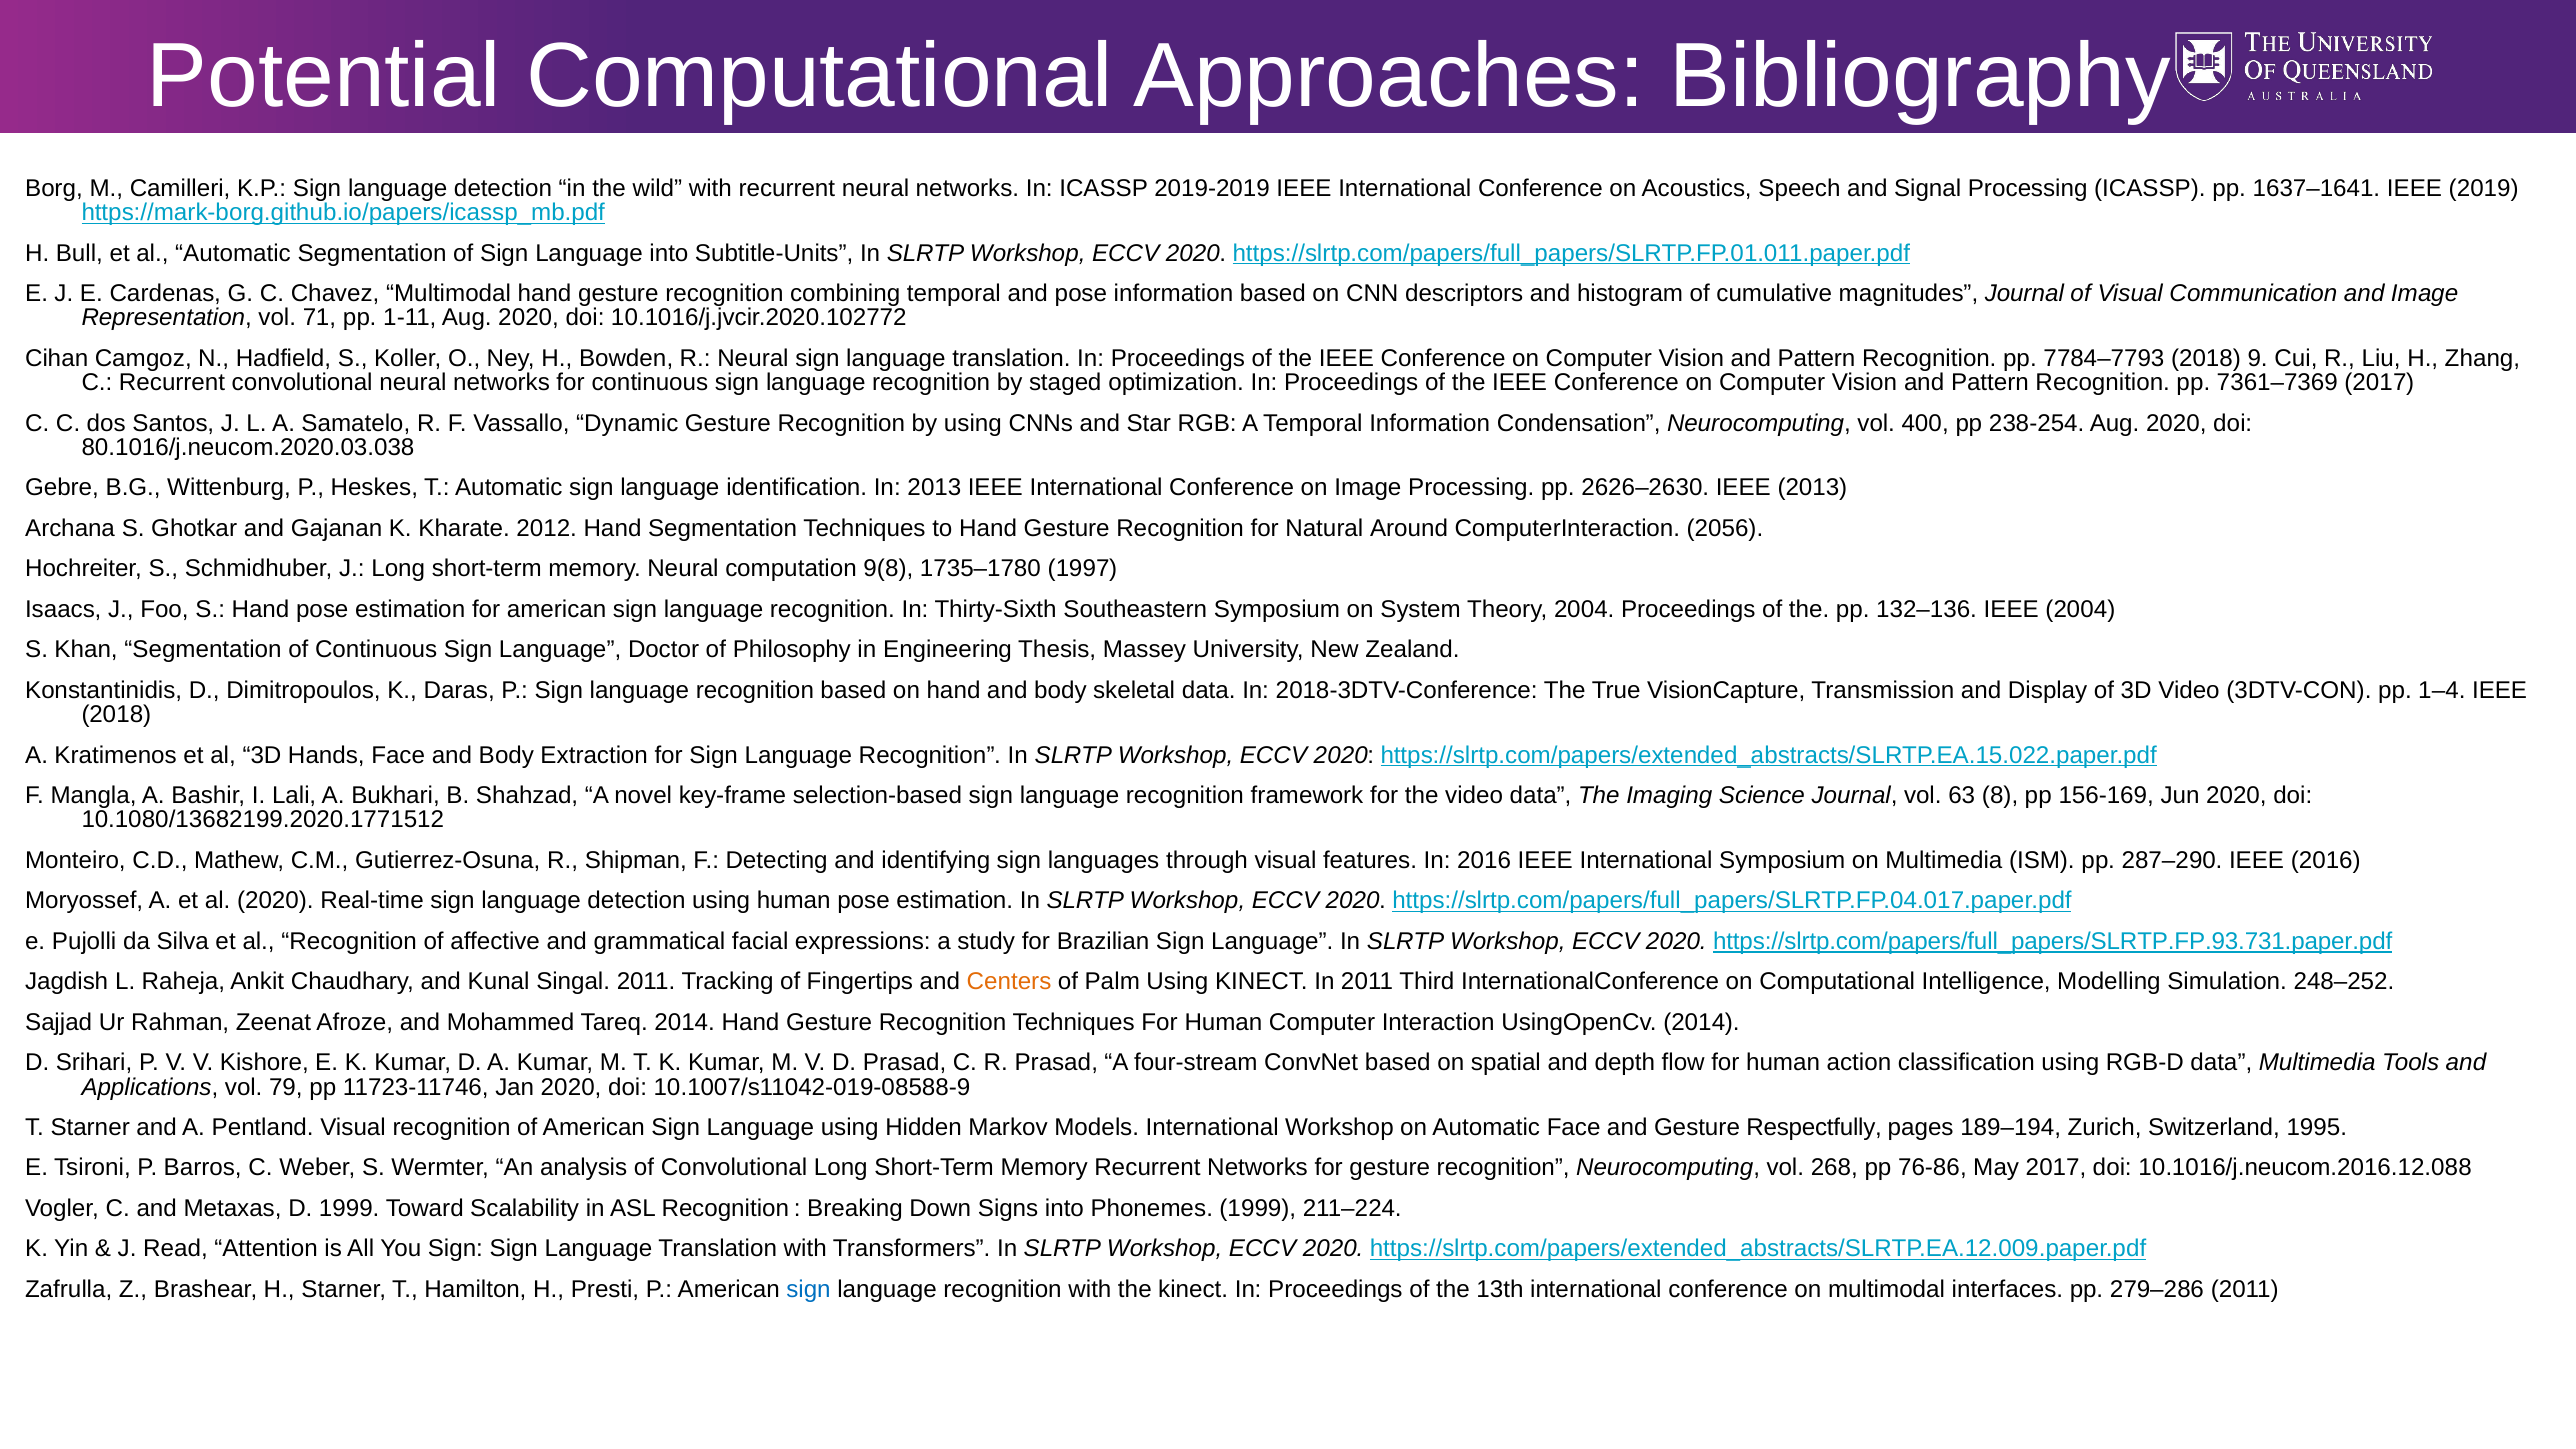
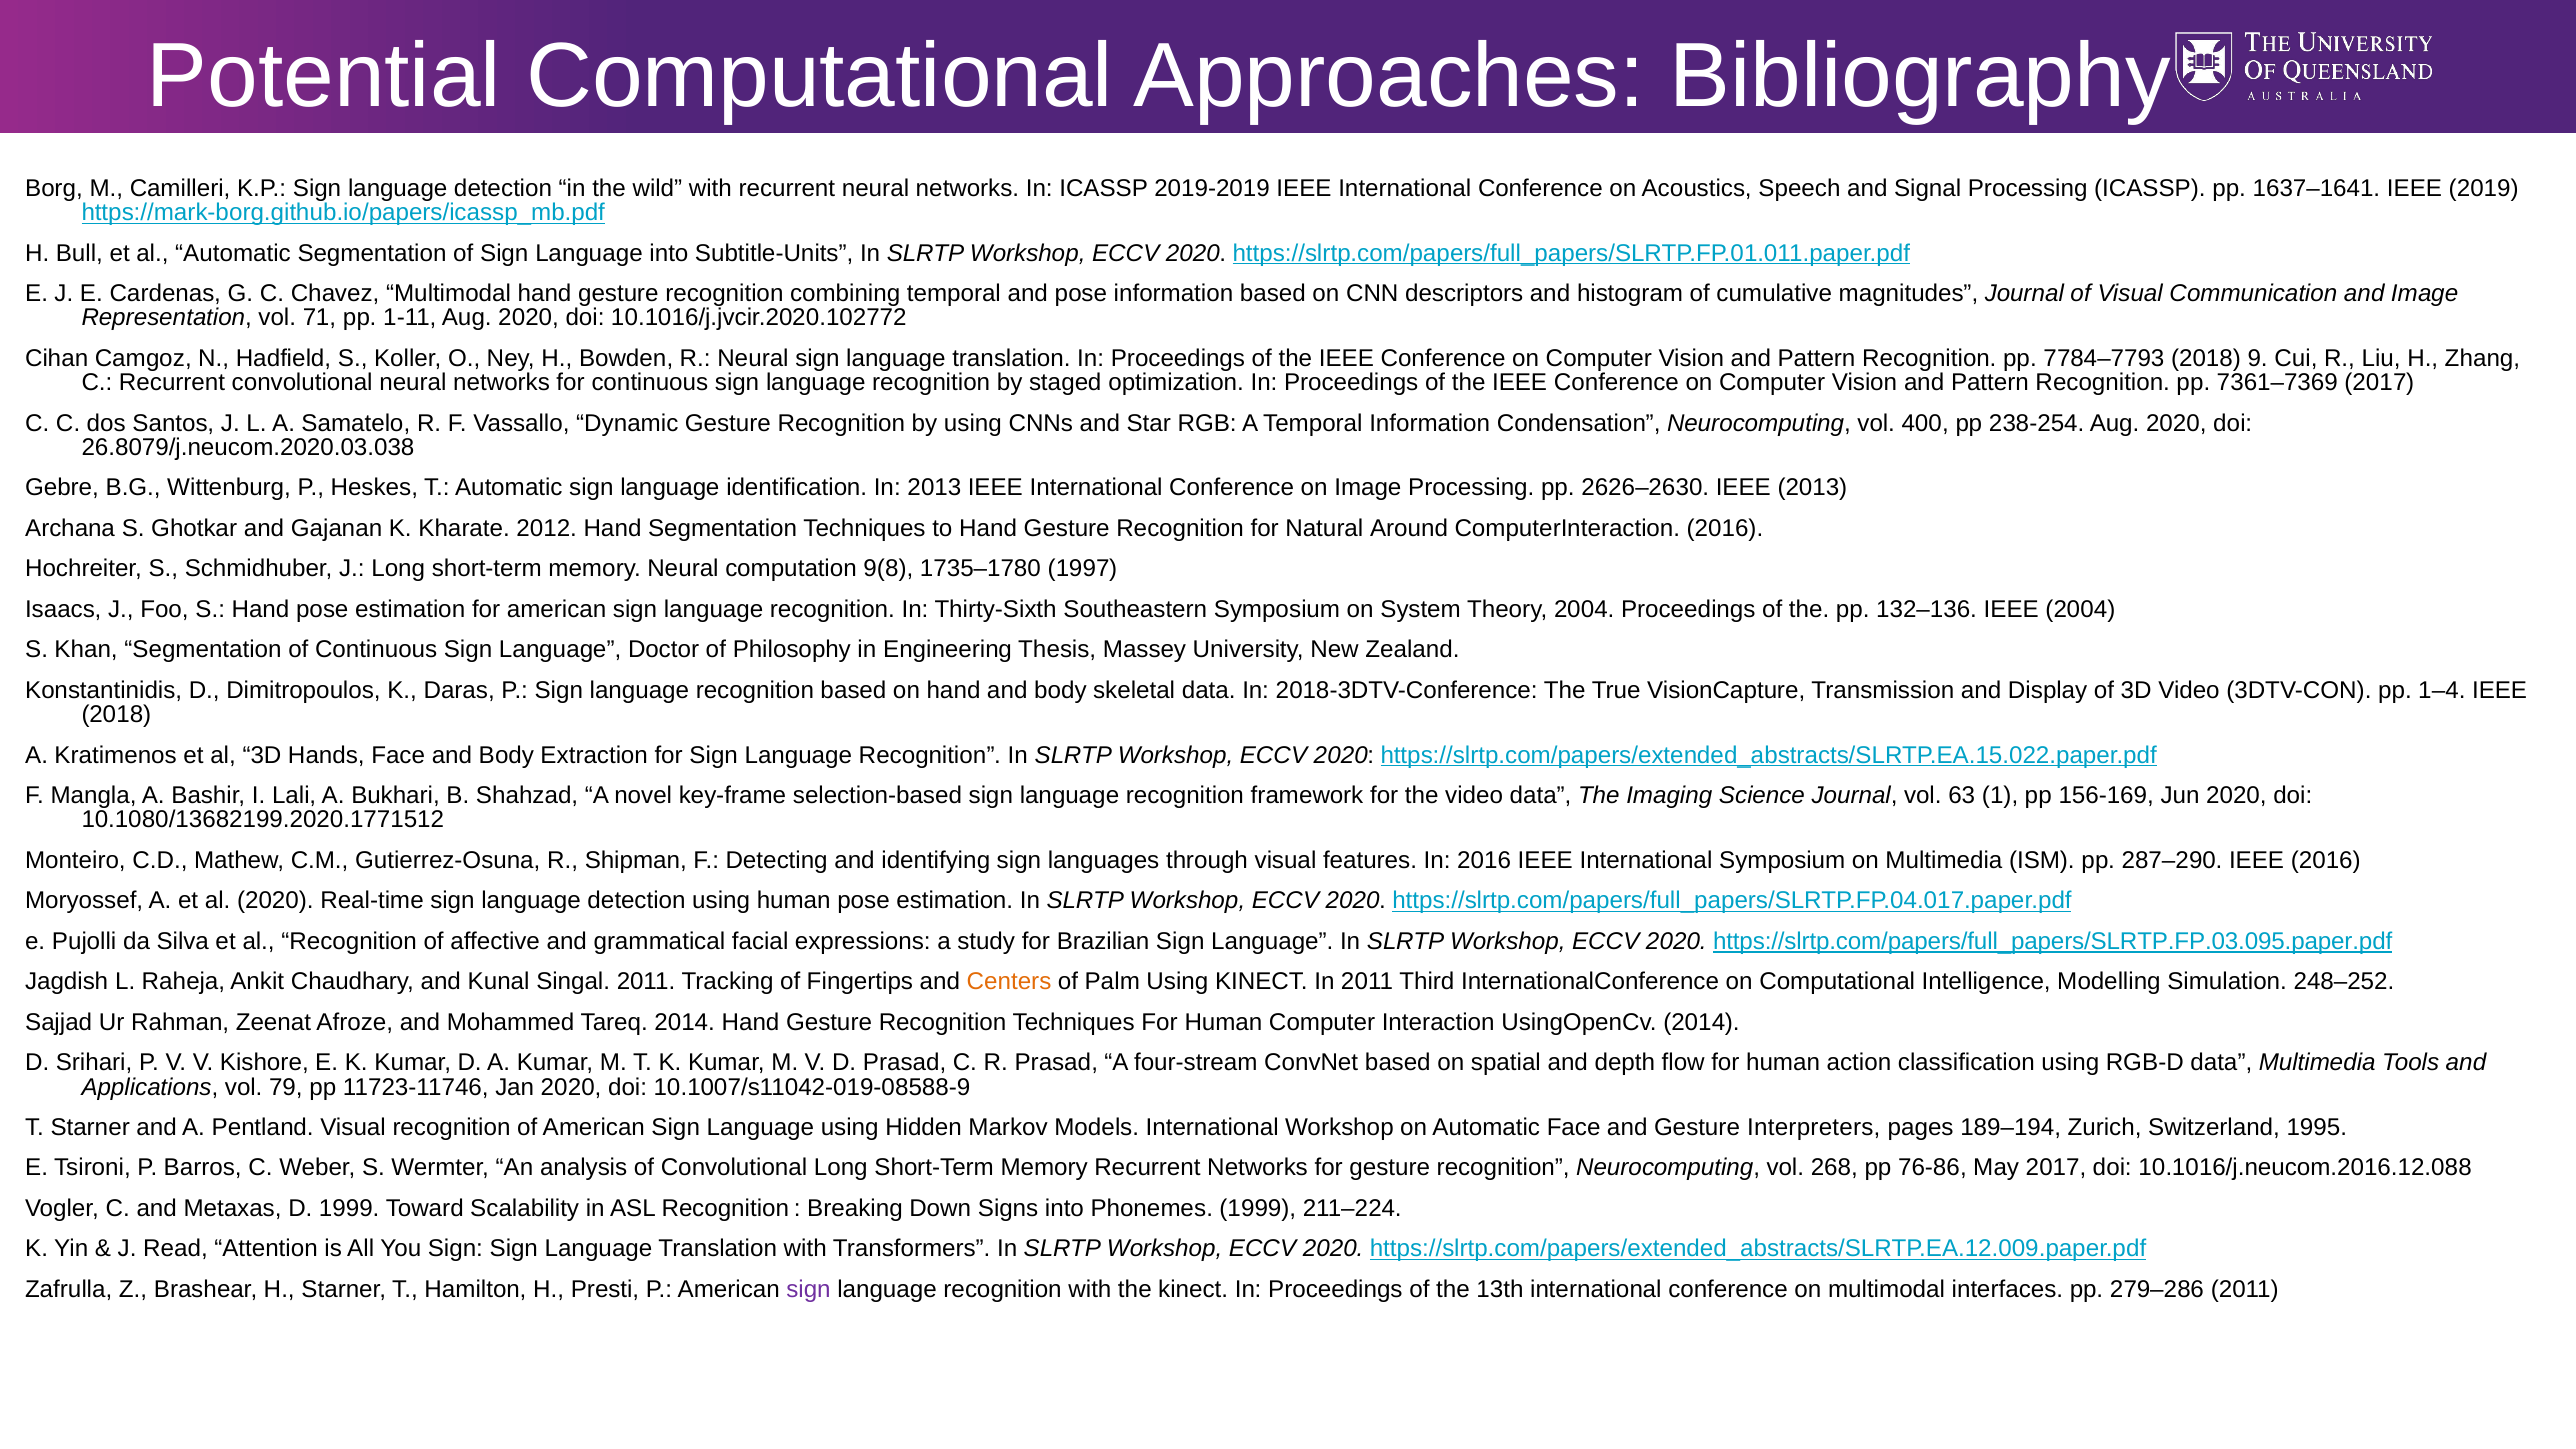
80.1016/j.neucom.2020.03.038: 80.1016/j.neucom.2020.03.038 -> 26.8079/j.neucom.2020.03.038 (248, 447)
ComputerInteraction 2056: 2056 -> 2016 (1725, 528)
8: 8 -> 1 (2000, 796)
https://slrtp.com/papers/full_papers/SLRTP.FP.93.731.paper.pdf: https://slrtp.com/papers/full_papers/SLRTP.FP.93.731.paper.pdf -> https://slrtp.com/papers/full_papers/SLRTP.FP.03.095.paper.pdf (2053, 941)
Respectfully: Respectfully -> Interpreters (1814, 1127)
sign colour: blue -> purple (808, 1289)
